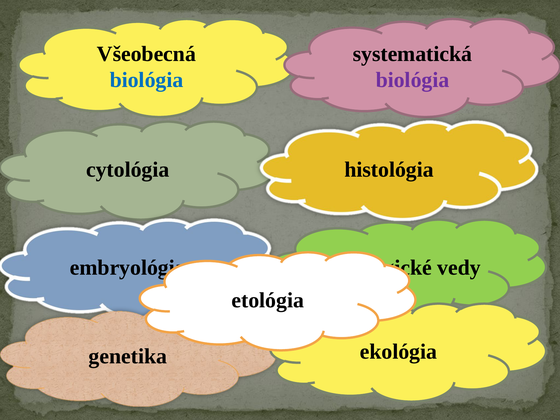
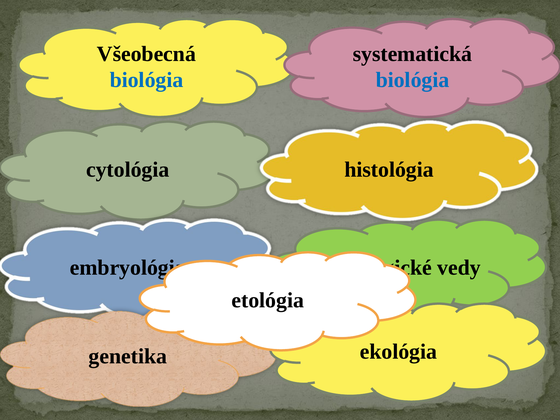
biológia colour: purple -> blue (412, 80)
